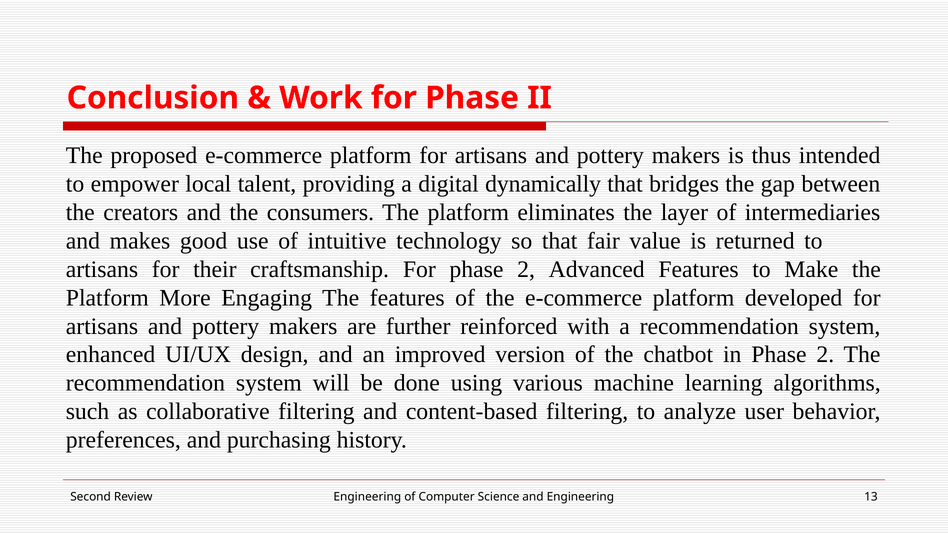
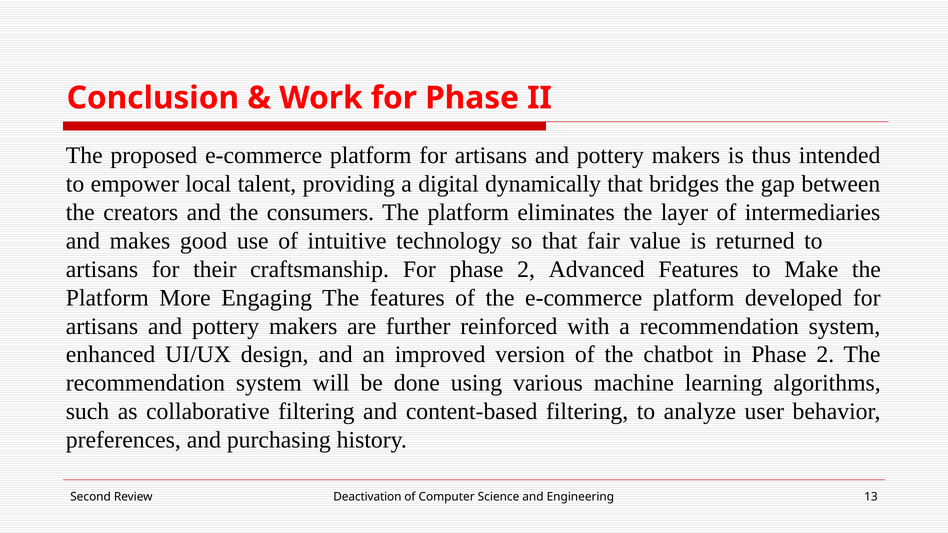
Review Engineering: Engineering -> Deactivation (367, 497)
